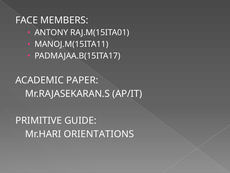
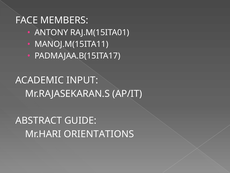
PAPER: PAPER -> INPUT (82, 80)
PRIMITIVE: PRIMITIVE -> ABSTRACT (39, 120)
